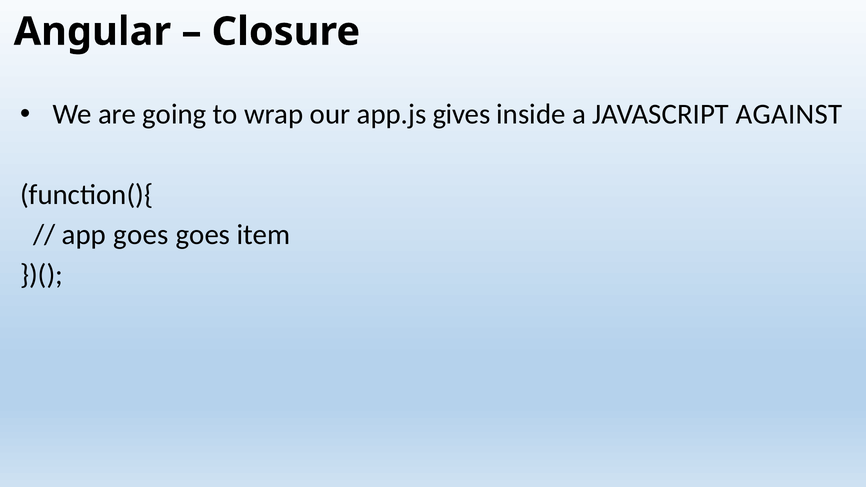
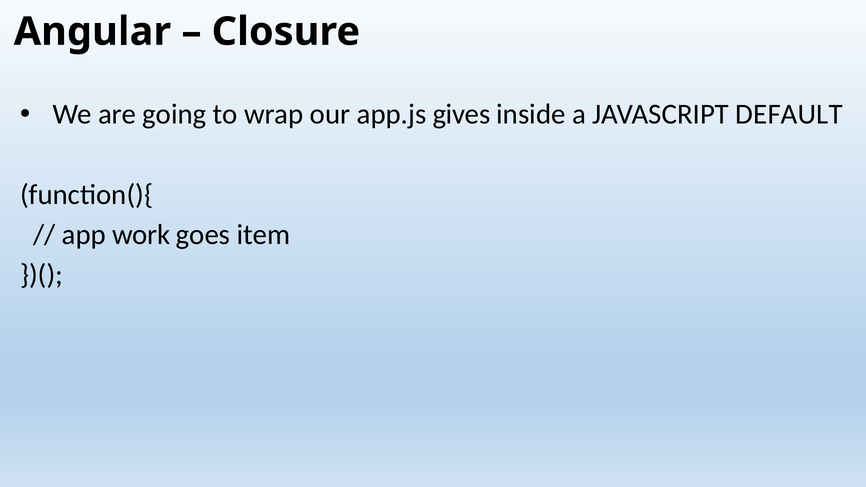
AGAINST: AGAINST -> DEFAULT (789, 114)
app goes: goes -> work (141, 235)
